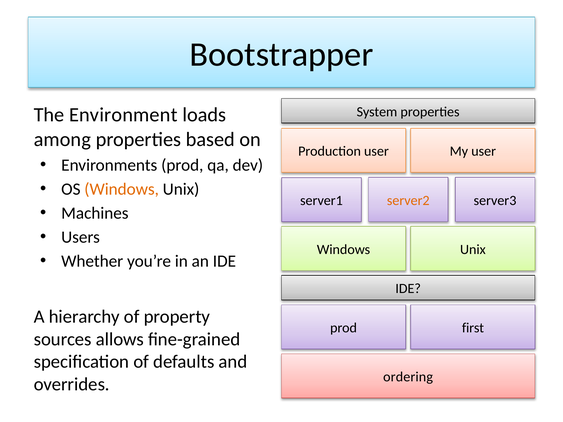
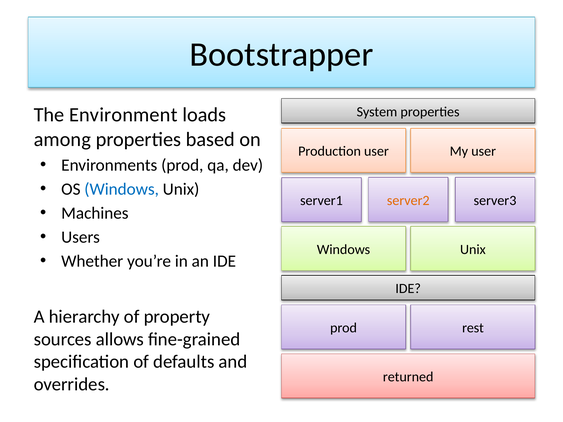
Windows colour: orange -> blue (122, 189)
first: first -> rest (473, 328)
ordering: ordering -> returned (408, 377)
